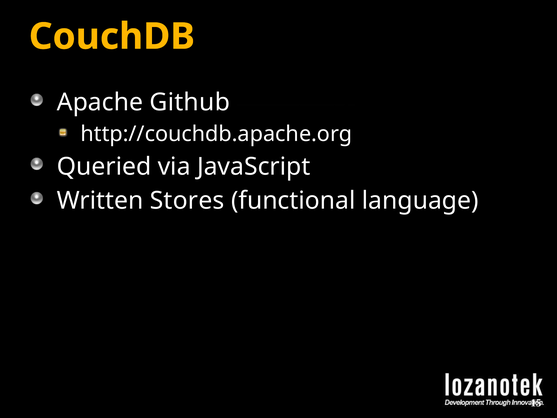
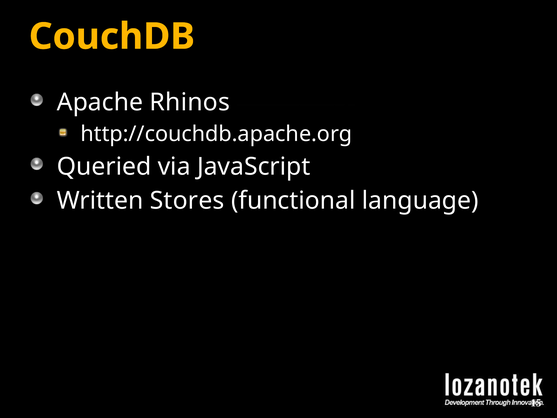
Github: Github -> Rhinos (190, 102)
